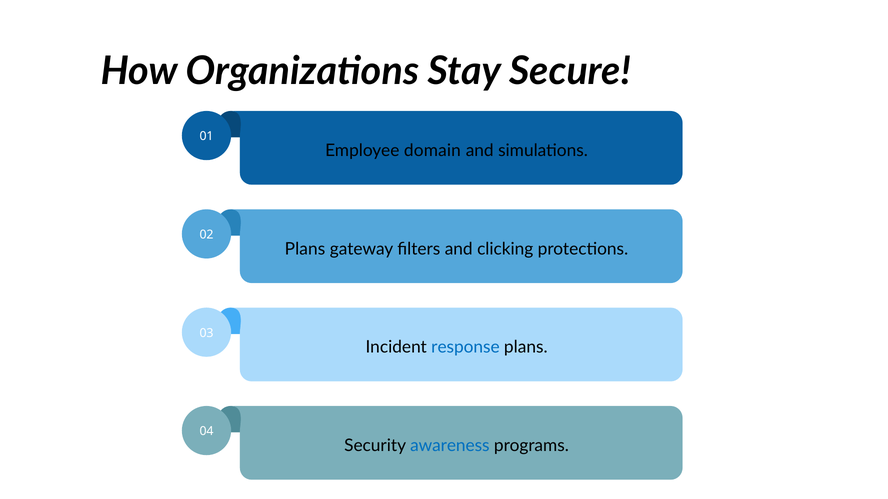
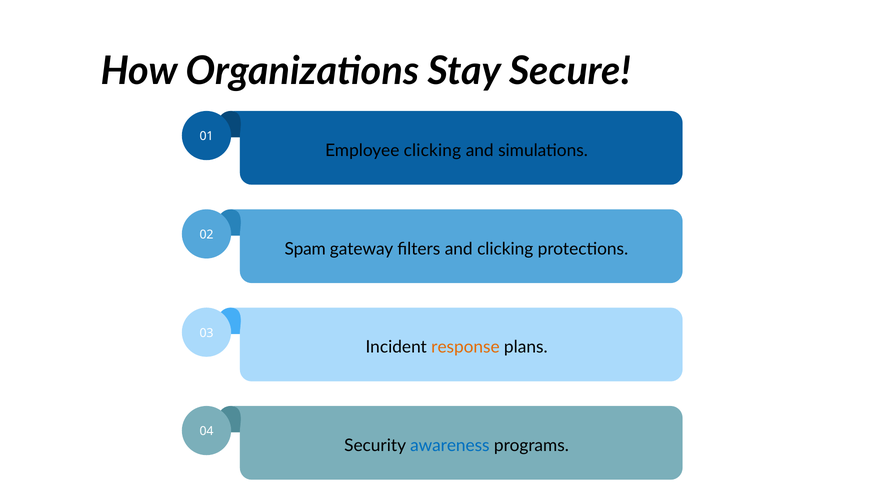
Employee domain: domain -> clicking (432, 151)
Plans: Plans -> Spam (305, 249)
response colour: blue -> orange (465, 348)
